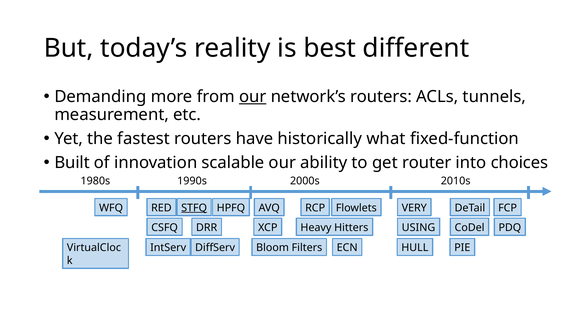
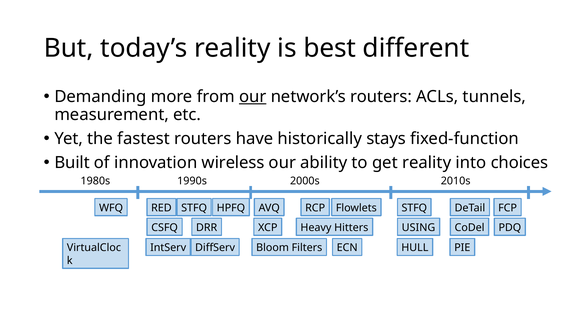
what: what -> stays (386, 139)
scalable: scalable -> wireless (233, 163)
get router: router -> reality (427, 163)
STFQ underline: present -> none (194, 208)
VERY: VERY -> STFQ (414, 208)
